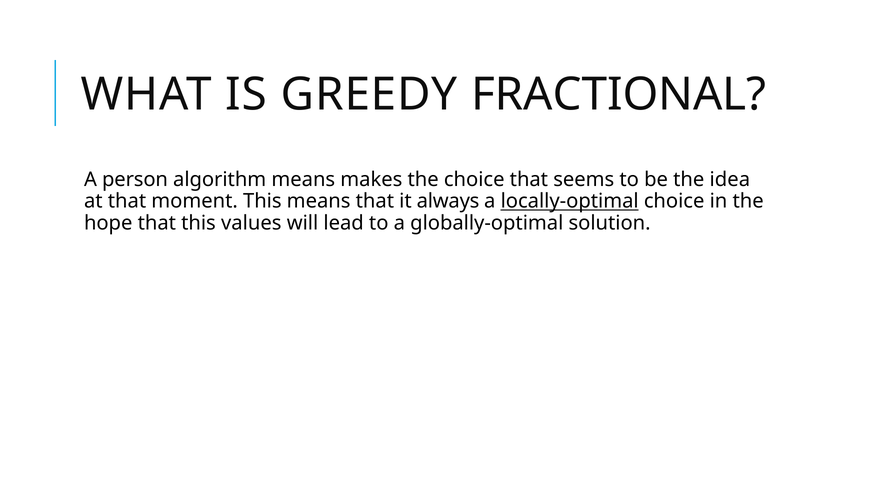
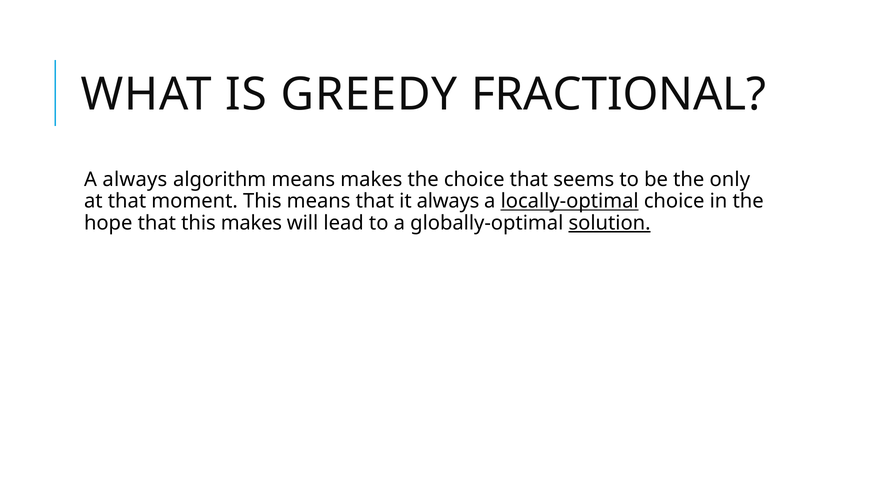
A person: person -> always (135, 179)
idea: idea -> only (730, 179)
this values: values -> makes (251, 223)
solution underline: none -> present (610, 223)
